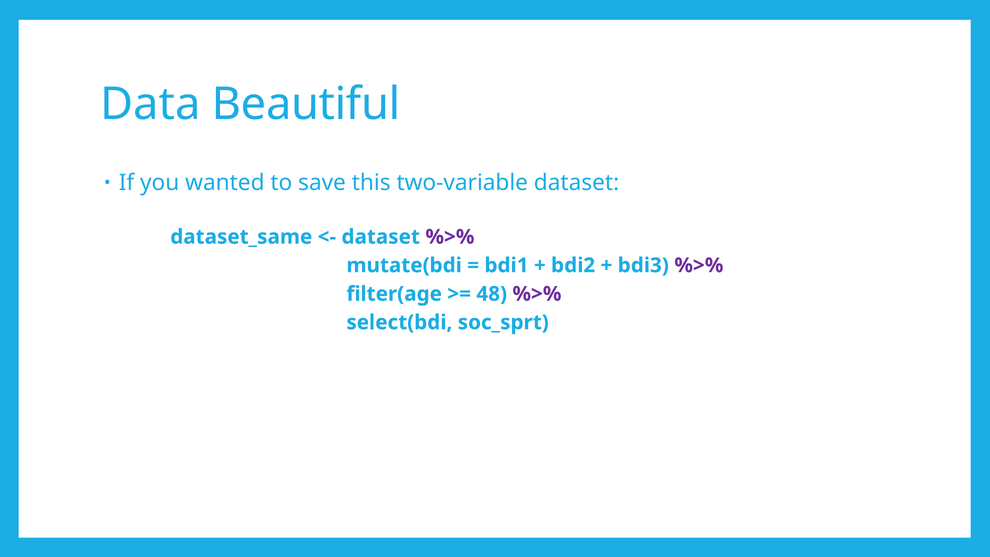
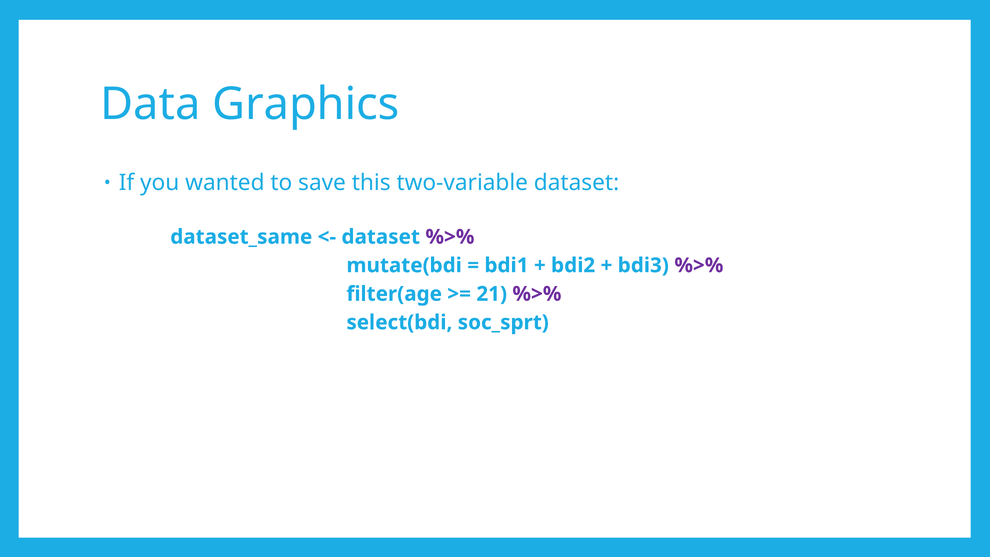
Beautiful: Beautiful -> Graphics (306, 104)
48: 48 -> 21 (492, 294)
